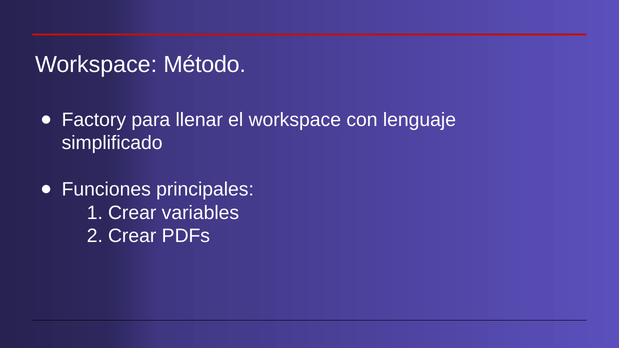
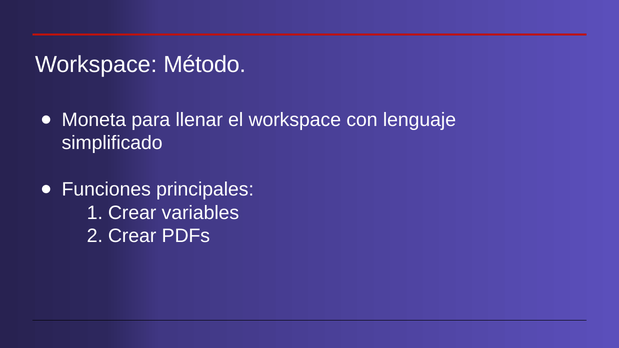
Factory: Factory -> Moneta (94, 120)
